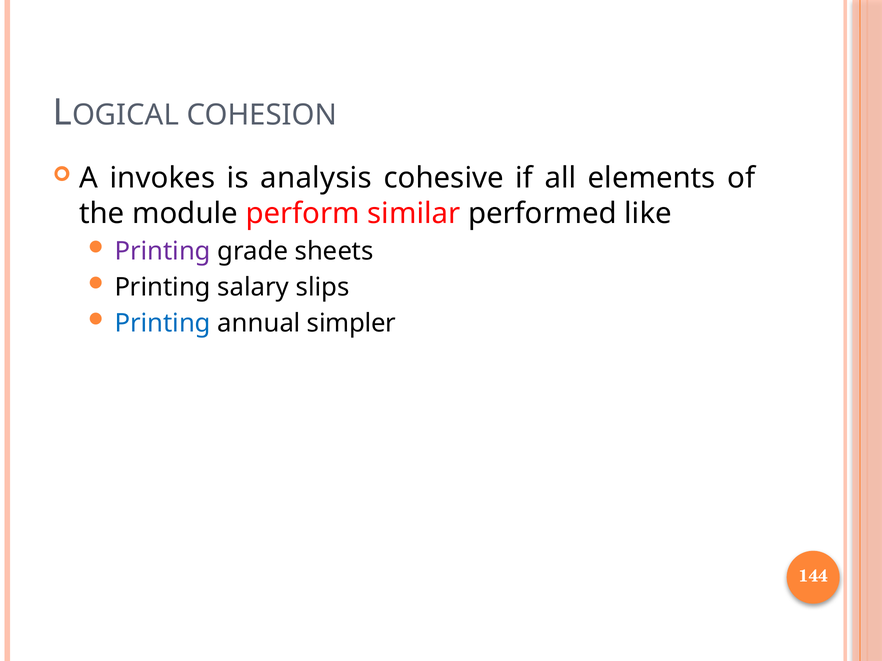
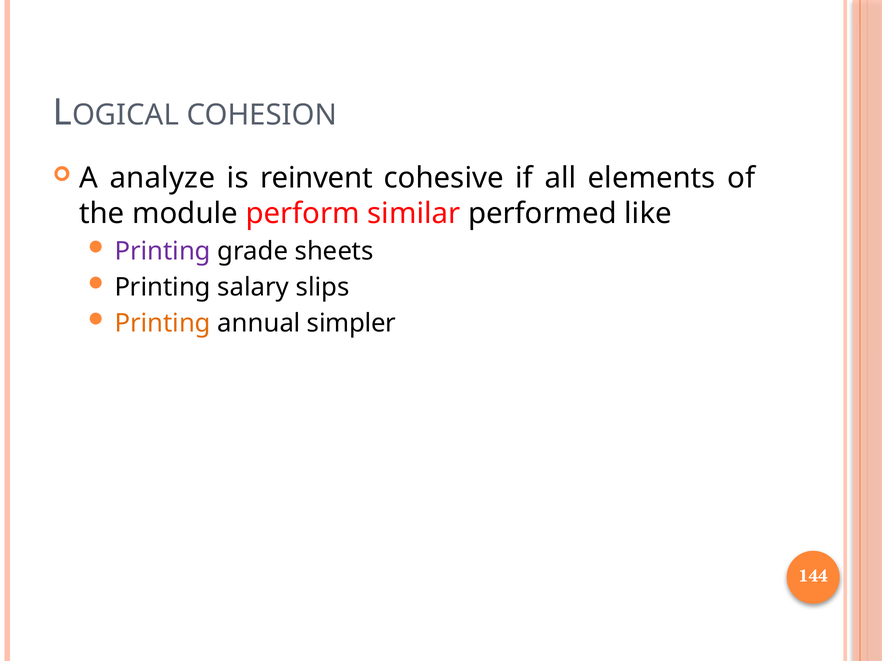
invokes: invokes -> analyze (162, 178)
analysis: analysis -> reinvent (316, 178)
Printing colour: blue -> orange (163, 324)
